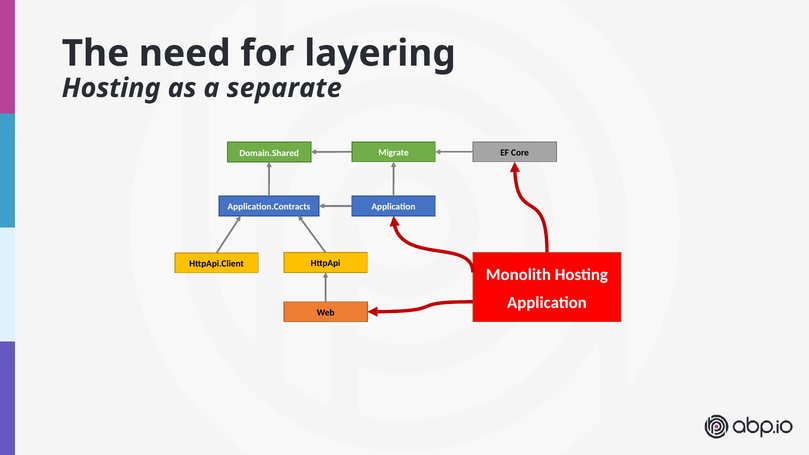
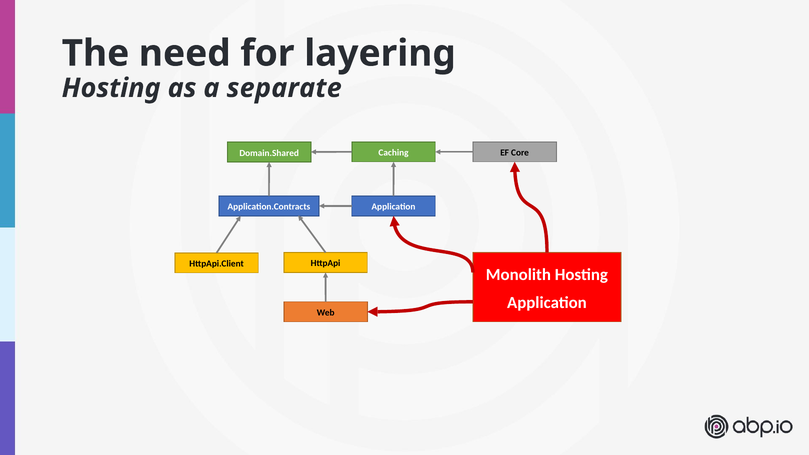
Migrate: Migrate -> Caching (394, 153)
